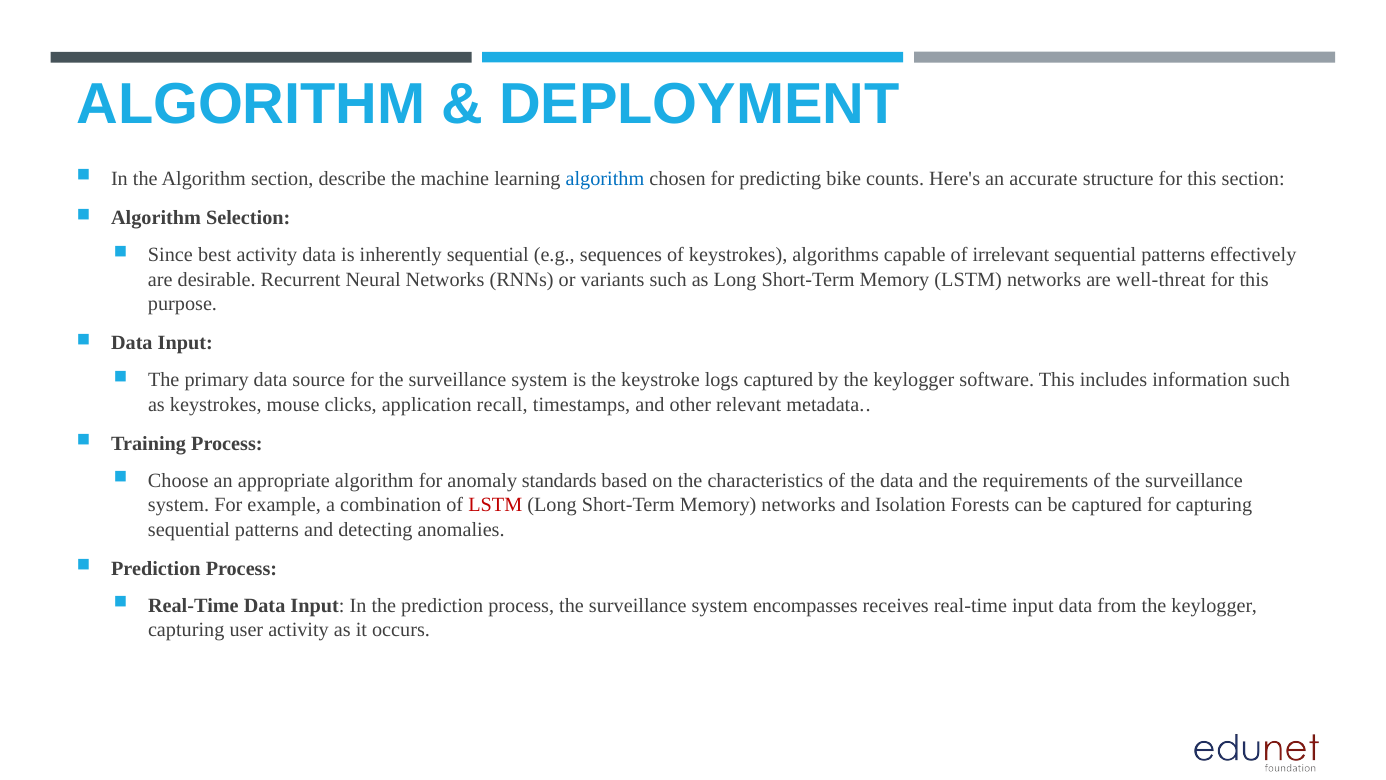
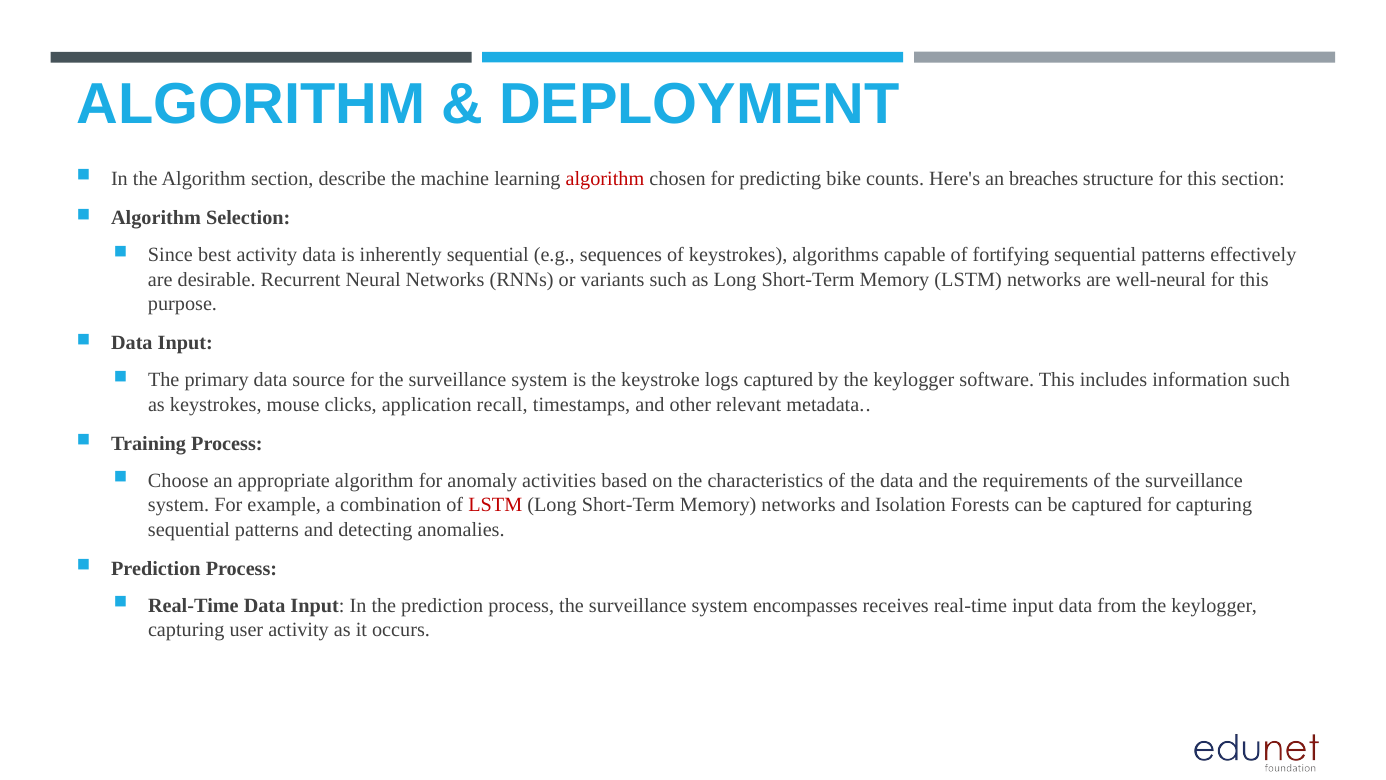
algorithm colour: blue -> red (605, 179)
accurate: accurate -> breaches (1044, 179)
irrelevant: irrelevant -> fortifying (1011, 255)
well-threat: well-threat -> well-neural (1161, 279)
standards: standards -> activities (559, 481)
